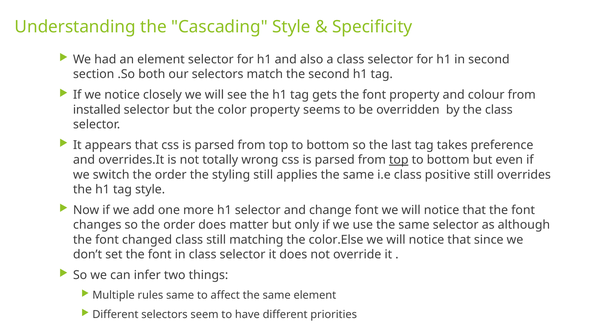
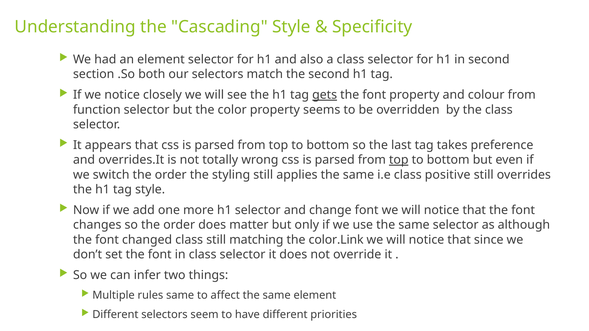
gets underline: none -> present (325, 95)
installed: installed -> function (97, 110)
color.Else: color.Else -> color.Link (336, 240)
